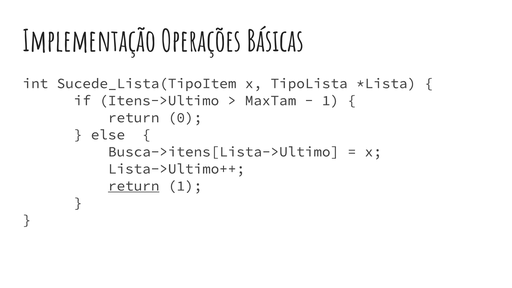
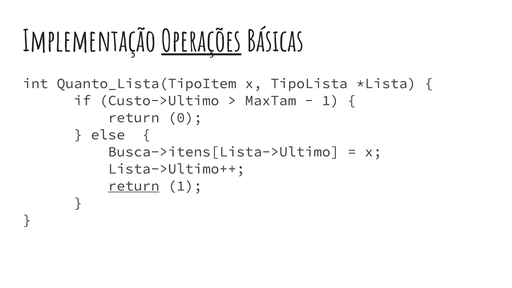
Operações underline: none -> present (201, 42)
Sucede_Lista(TipoItem: Sucede_Lista(TipoItem -> Quanto_Lista(TipoItem (147, 83)
Itens->Ultimo: Itens->Ultimo -> Custo->Ultimo (159, 101)
